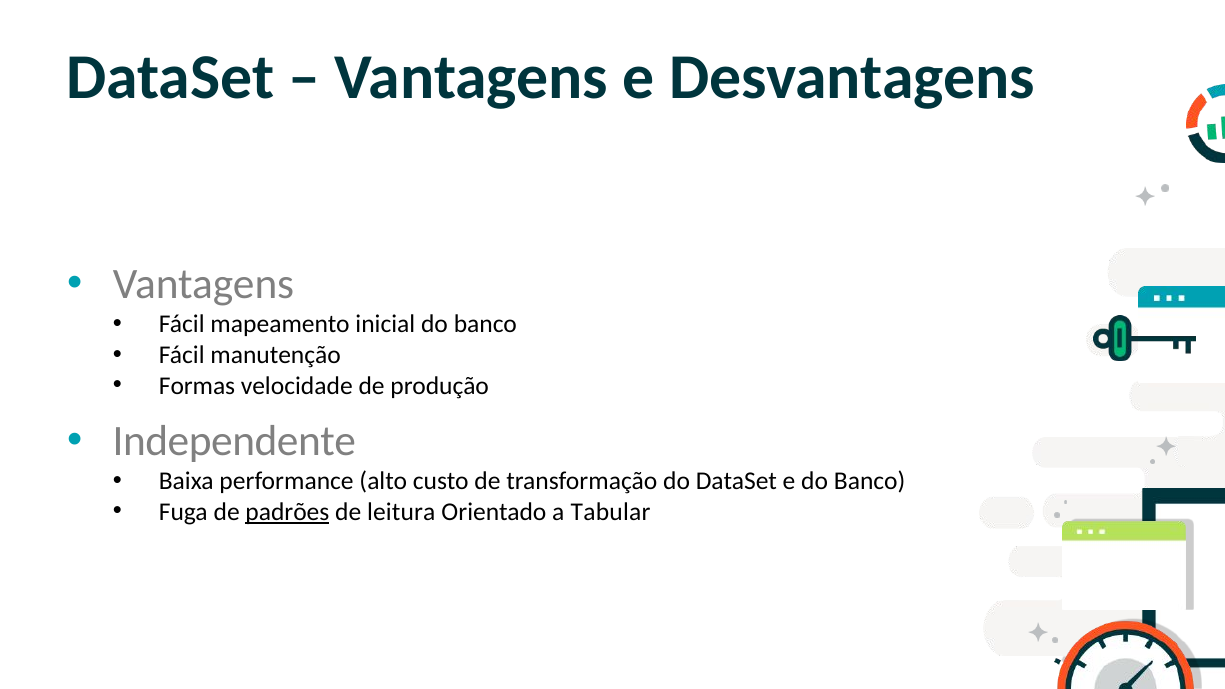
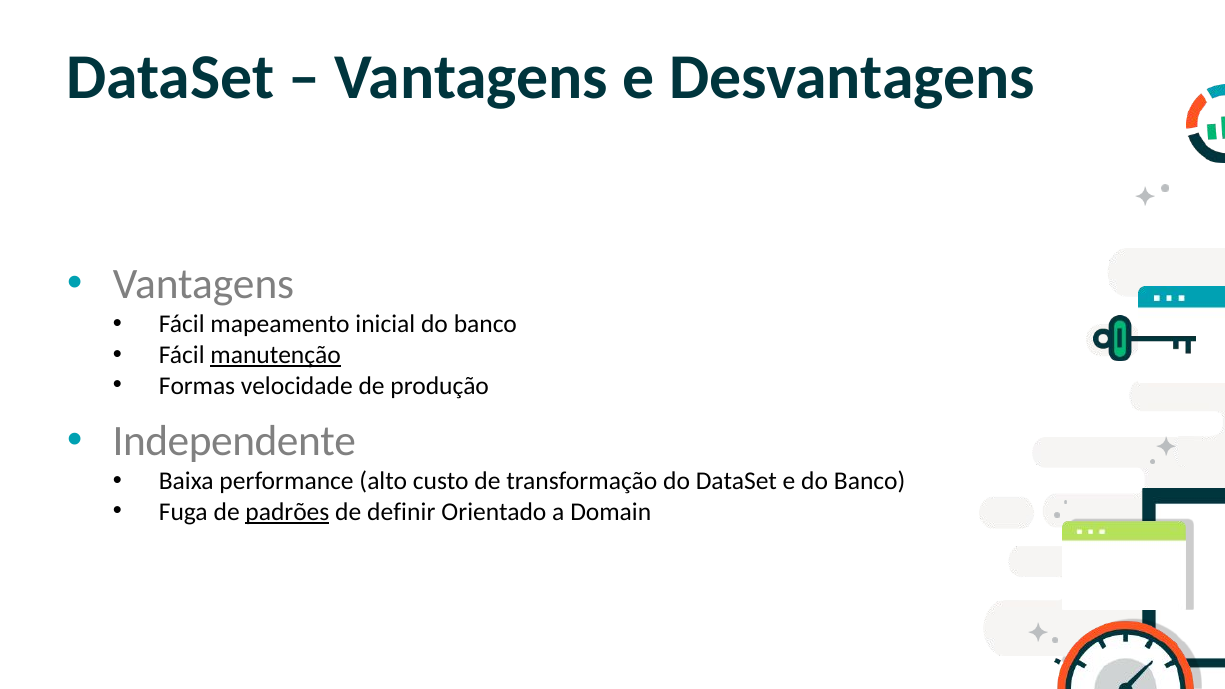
manutenção underline: none -> present (276, 355)
leitura: leitura -> definir (401, 512)
Tabular: Tabular -> Domain (611, 512)
